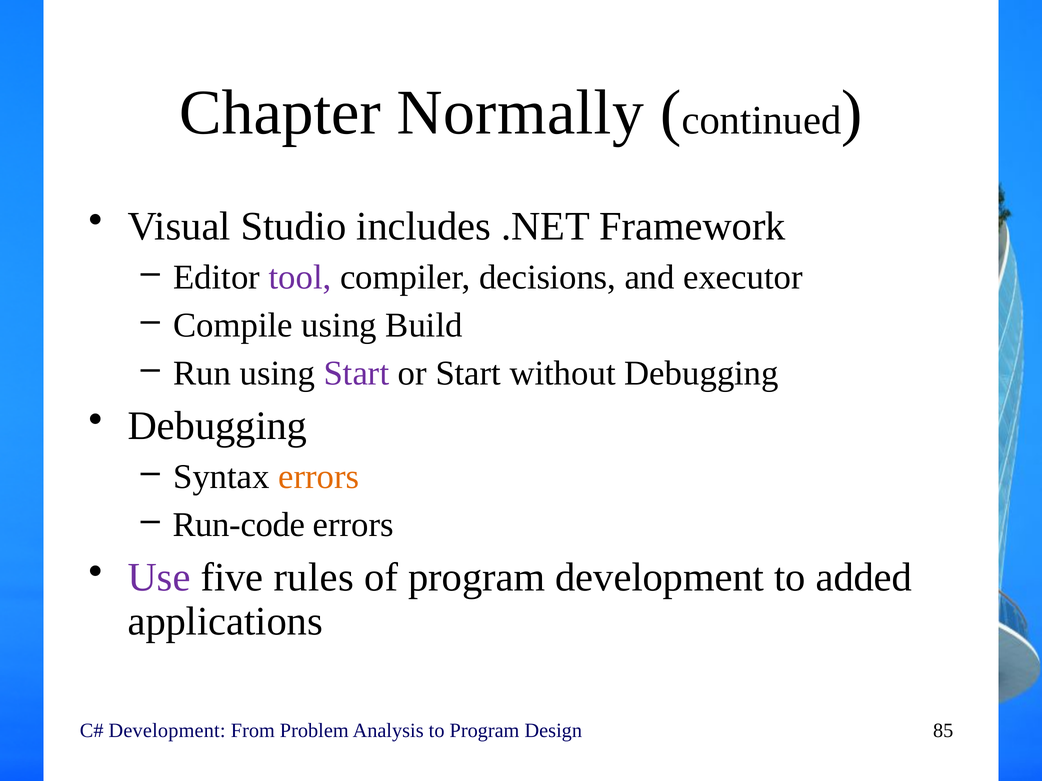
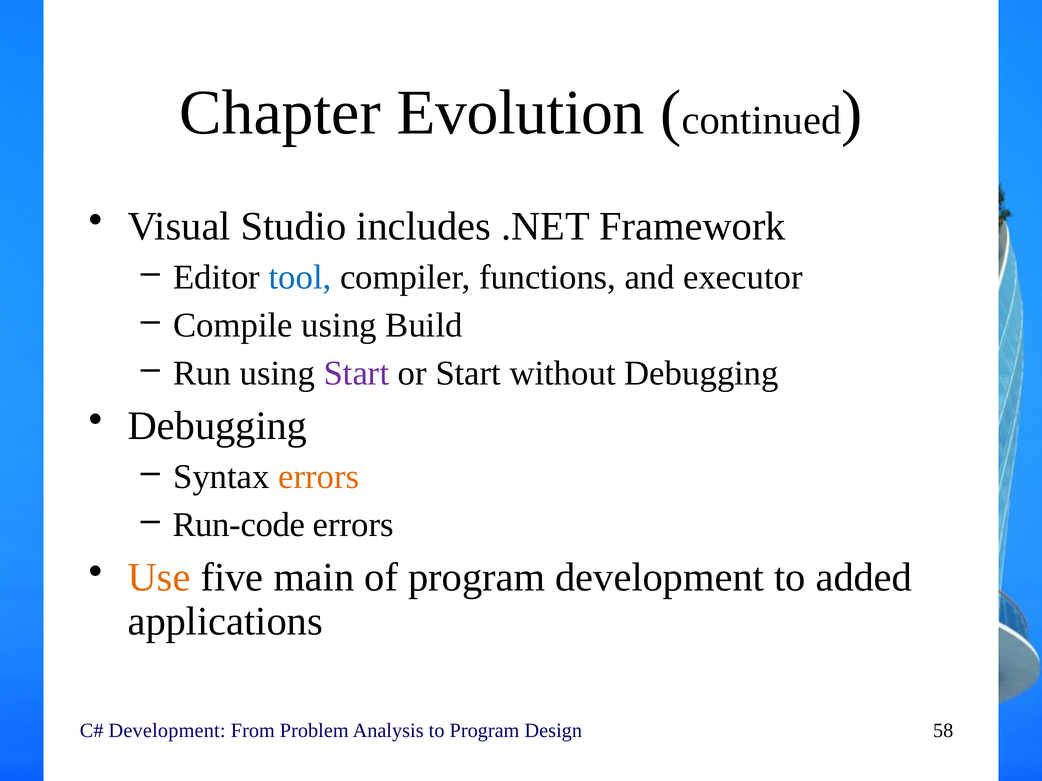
Normally: Normally -> Evolution (521, 113)
tool colour: purple -> blue (300, 278)
decisions: decisions -> functions (548, 278)
Use colour: purple -> orange (159, 578)
rules: rules -> main (314, 578)
85: 85 -> 58 (943, 731)
